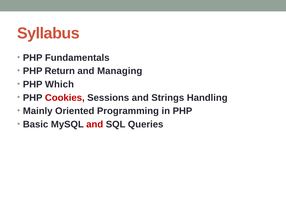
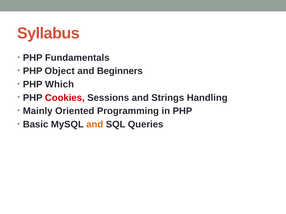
Return: Return -> Object (60, 71)
Managing: Managing -> Beginners (120, 71)
and colour: red -> orange (95, 125)
